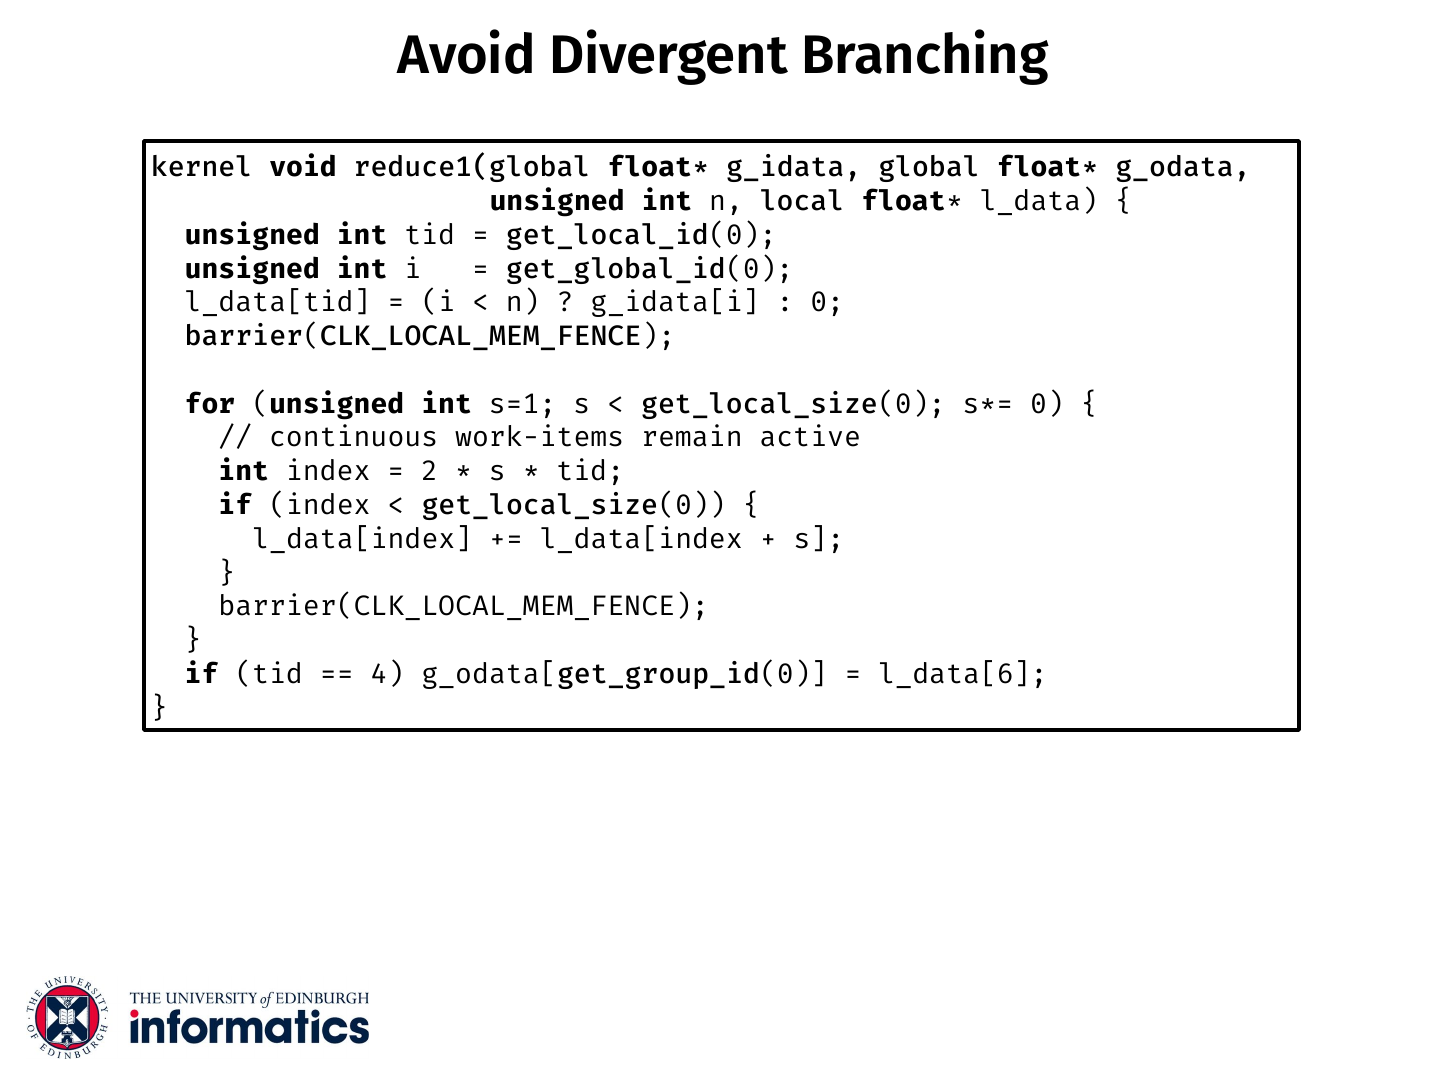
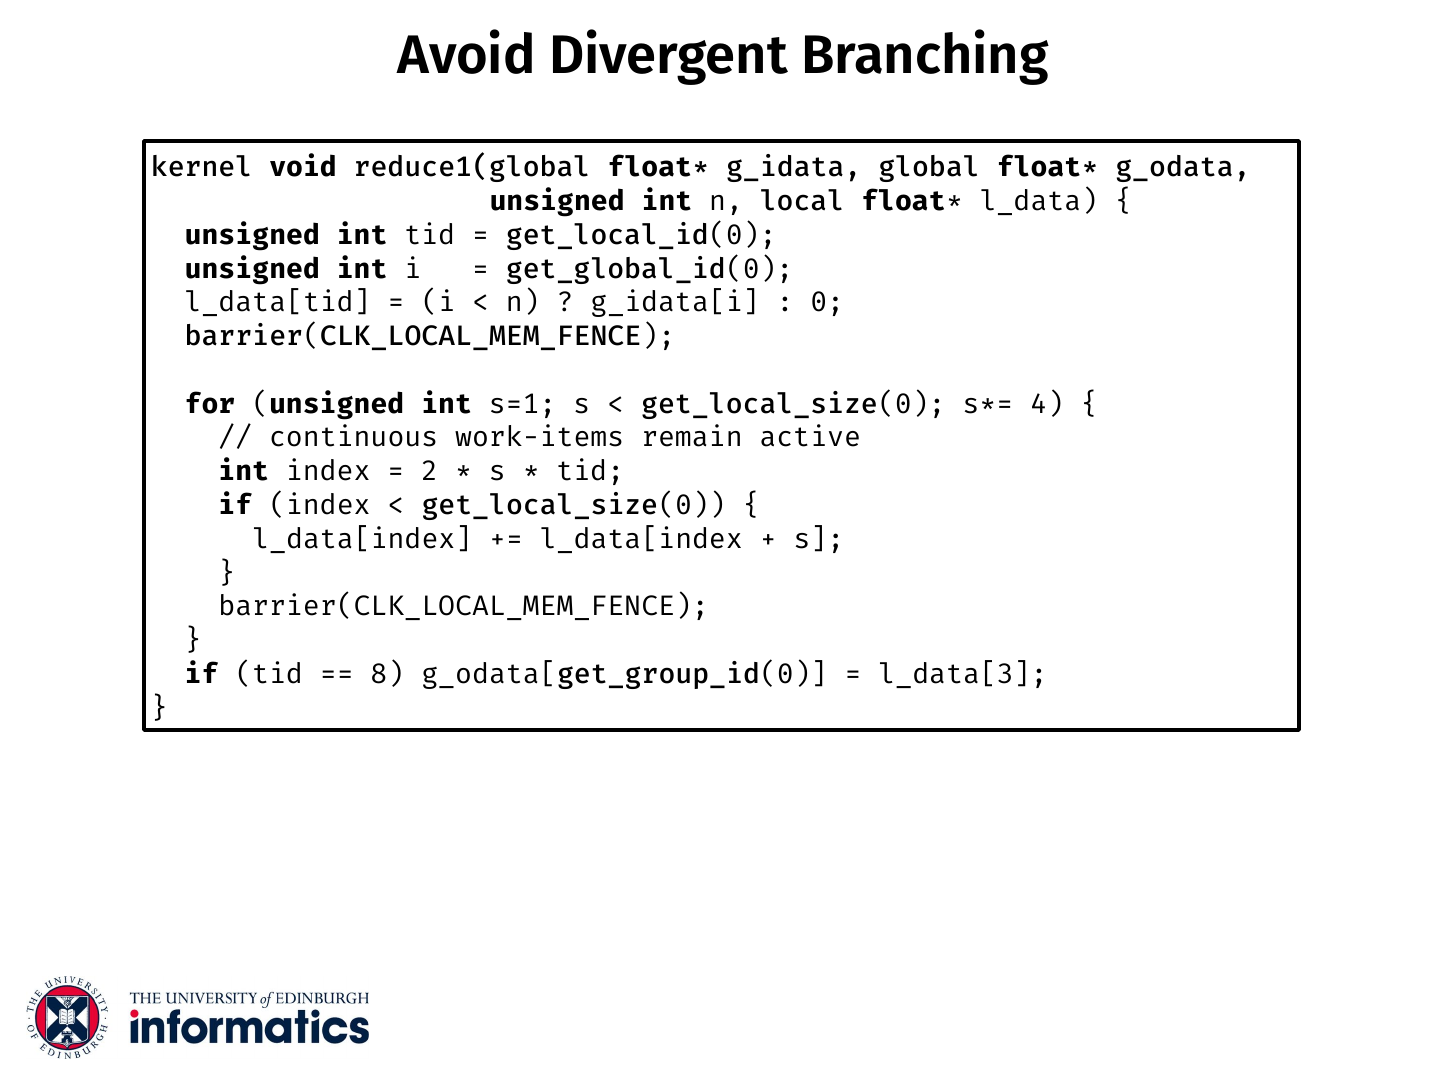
0: 0 -> 4 (1047, 404)
4: 4 -> 8 (387, 674)
l_data[6: l_data[6 -> l_data[3 (963, 674)
